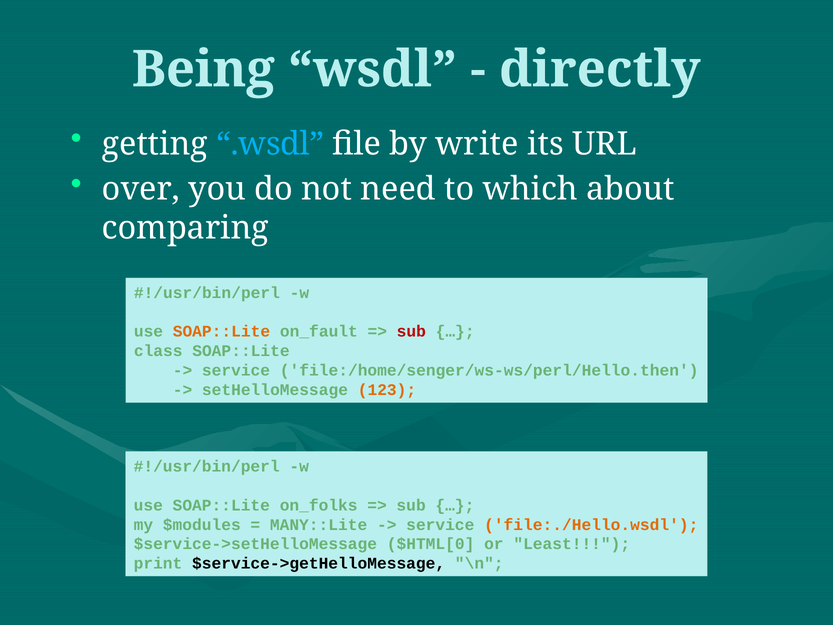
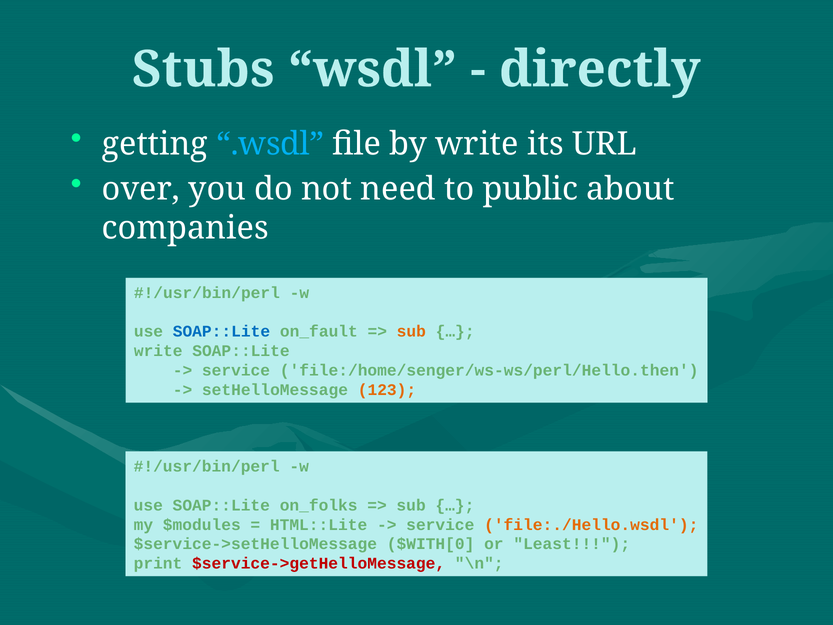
Being: Being -> Stubs (203, 69)
which: which -> public (530, 189)
comparing: comparing -> companies (185, 228)
SOAP::Lite colour: orange -> blue (221, 331)
sub colour: red -> orange (411, 331)
class: class -> write (158, 351)
MANY::Lite: MANY::Lite -> HTML::Lite (319, 524)
$HTML[0: $HTML[0 -> $WITH[0 (431, 544)
$service->getHelloMessage colour: black -> red (319, 563)
